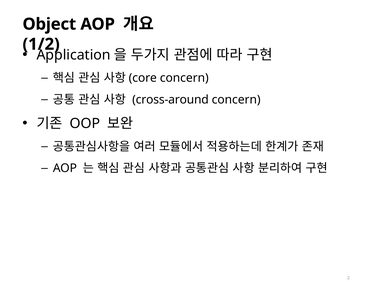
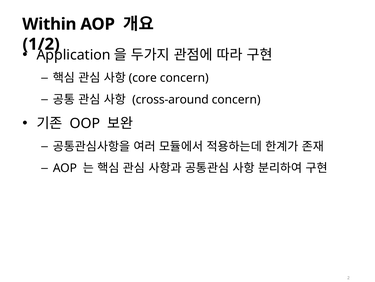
Object: Object -> Within (49, 24)
